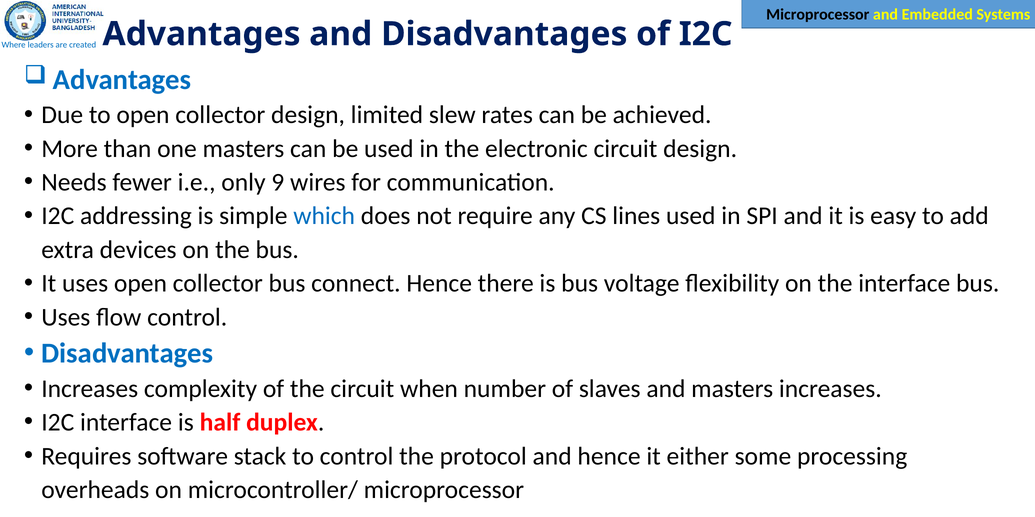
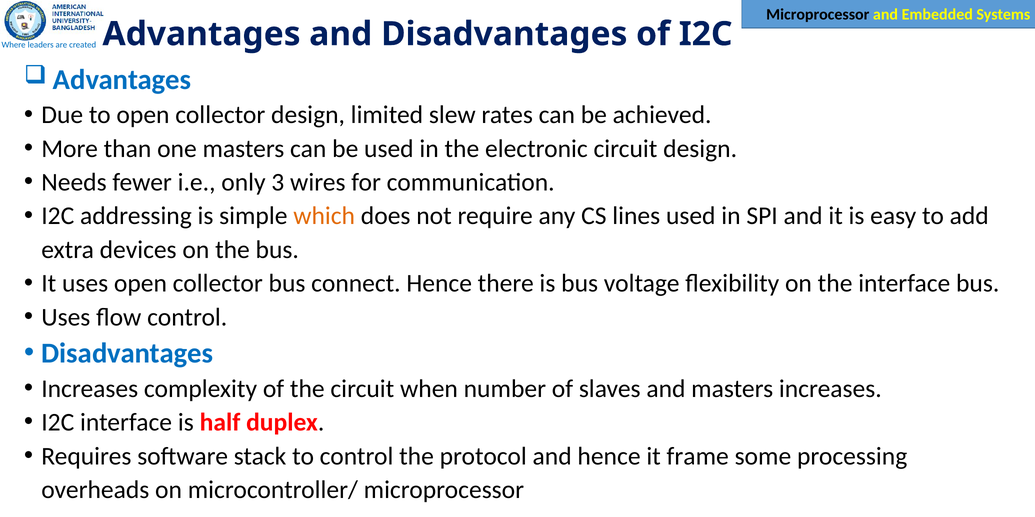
9: 9 -> 3 (278, 182)
which colour: blue -> orange (324, 216)
either: either -> frame (698, 457)
